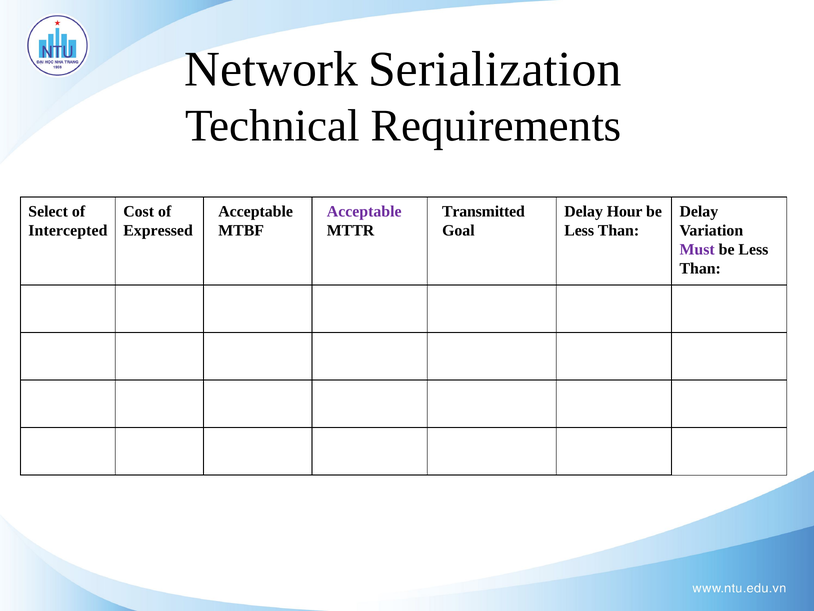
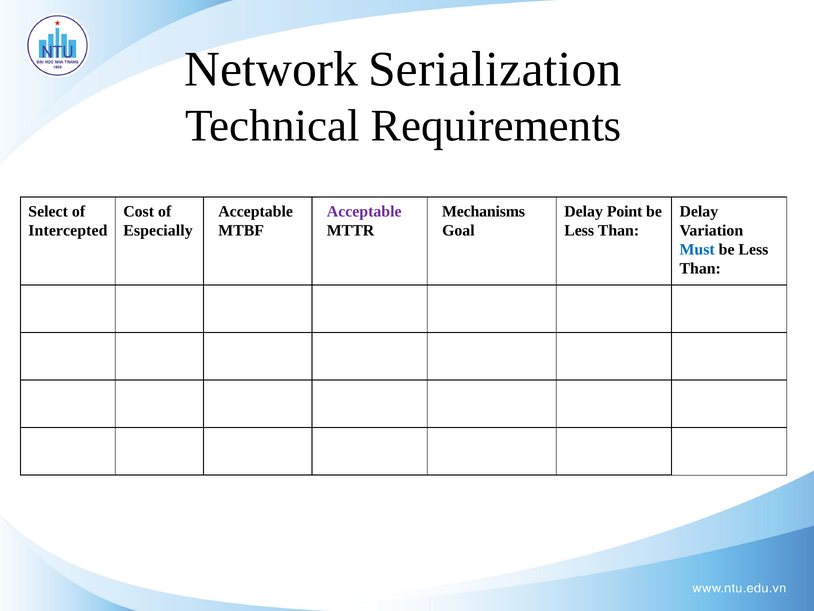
Transmitted: Transmitted -> Mechanisms (483, 211)
Hour: Hour -> Point (625, 211)
Expressed: Expressed -> Especially (158, 230)
Must colour: purple -> blue (697, 249)
